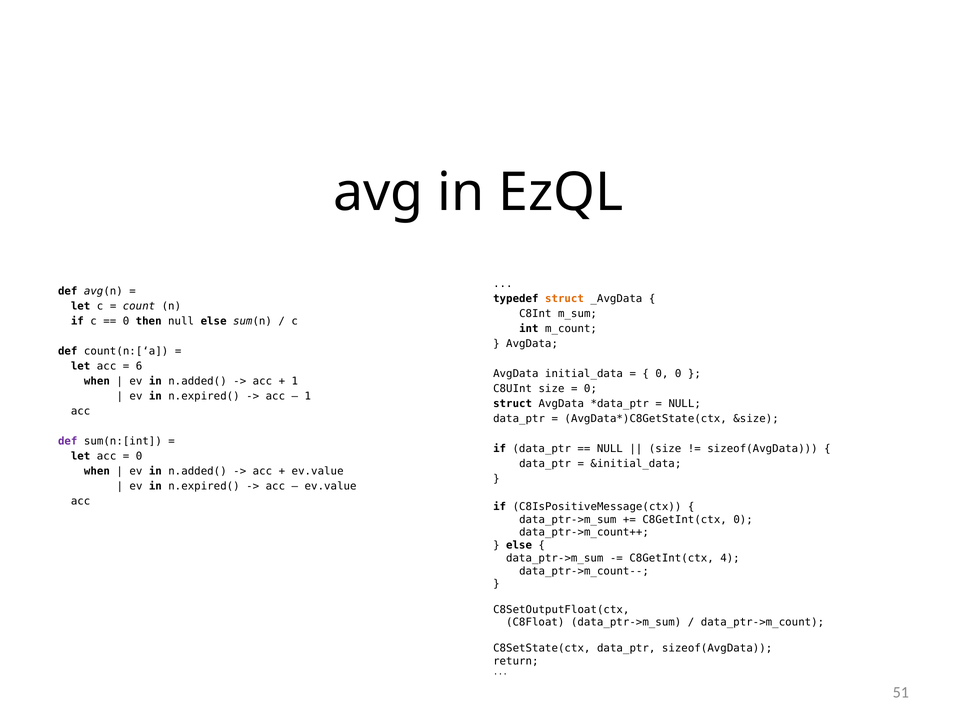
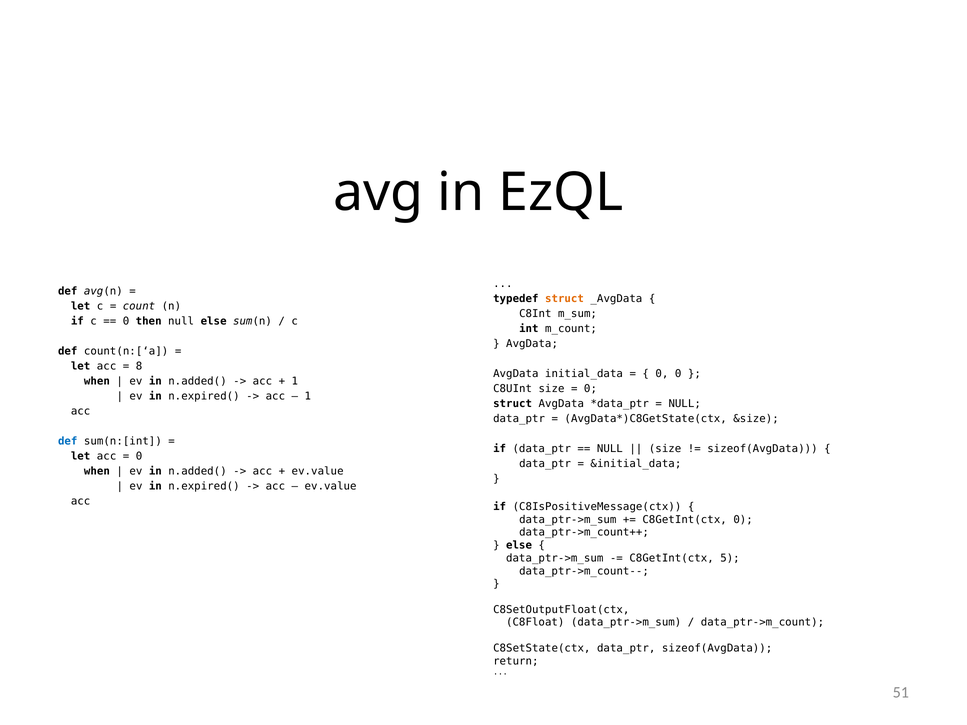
6: 6 -> 8 (139, 367)
def colour: purple -> blue (68, 442)
4: 4 -> 5 (730, 558)
